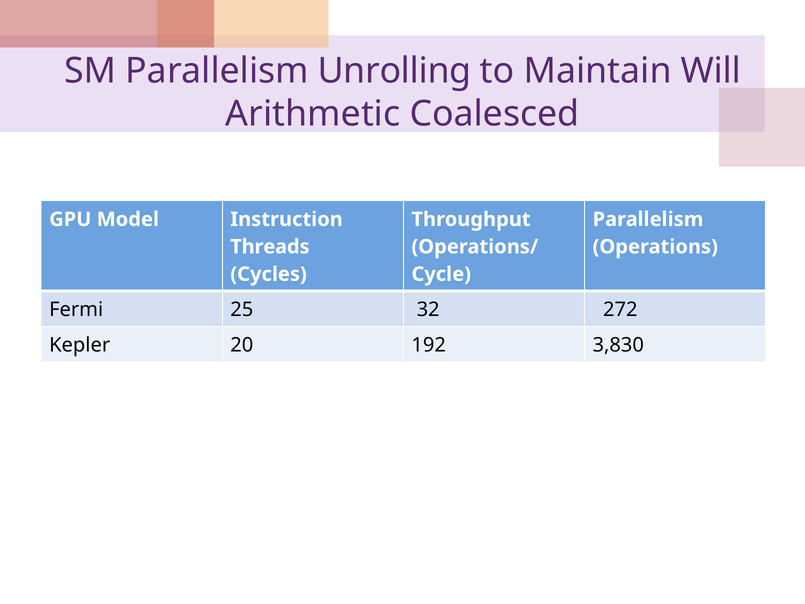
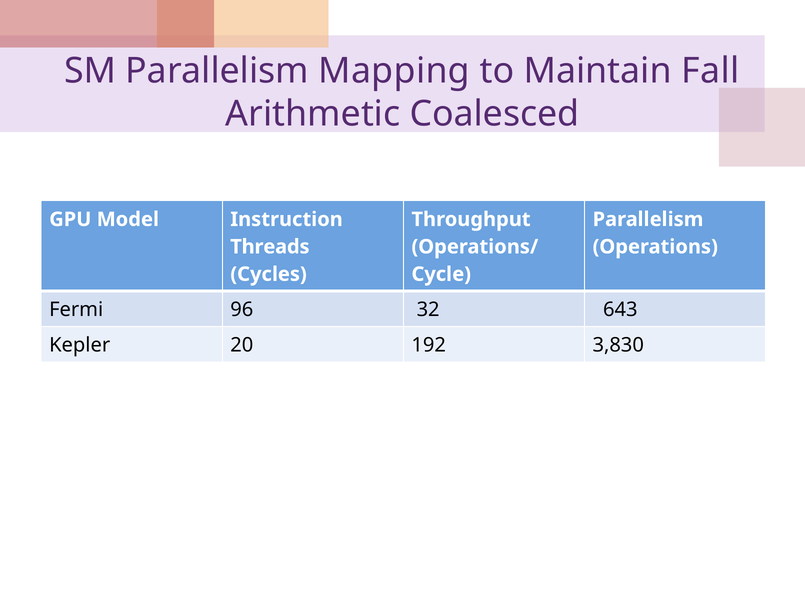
Unrolling: Unrolling -> Mapping (394, 71)
Will: Will -> Fall (710, 71)
25: 25 -> 96 (242, 310)
272: 272 -> 643 (620, 310)
